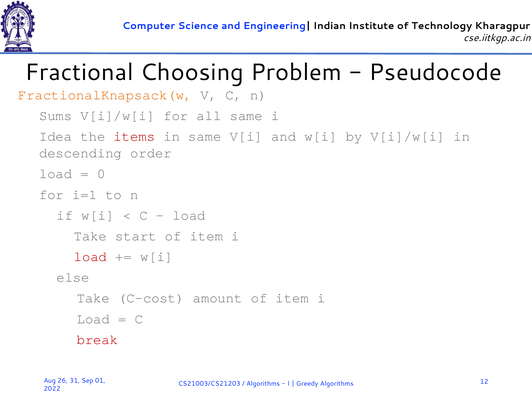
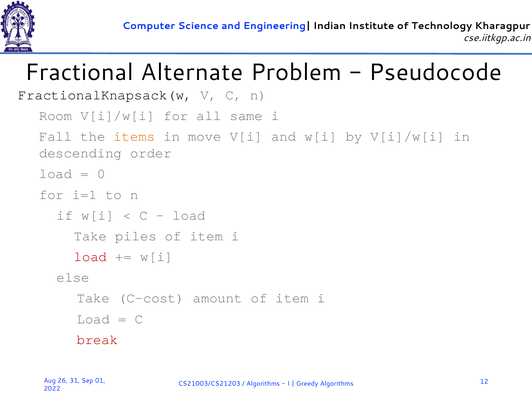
Choosing: Choosing -> Alternate (192, 72)
FractionalKnapsack(w colour: orange -> black (105, 95)
Sums: Sums -> Room (56, 116)
Idea: Idea -> Fall (56, 136)
items colour: red -> orange (134, 136)
in same: same -> move (205, 136)
start: start -> piles (136, 236)
